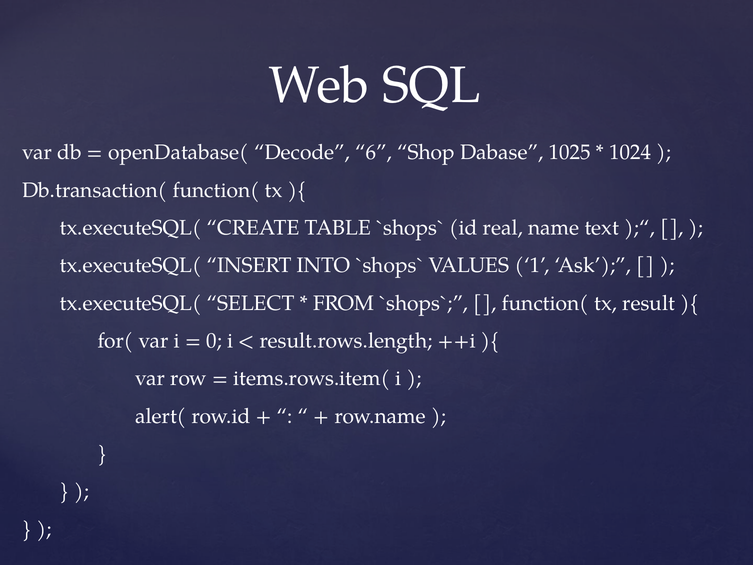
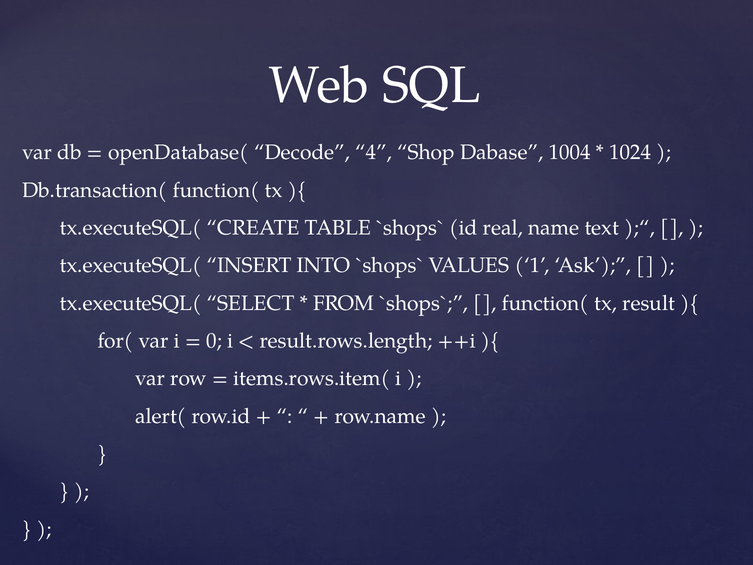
6: 6 -> 4 (374, 152)
1025: 1025 -> 1004 (570, 152)
